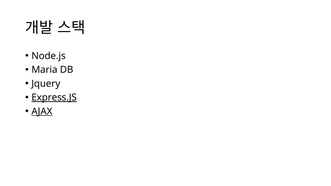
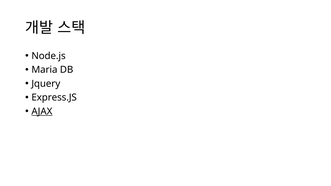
Express.JS underline: present -> none (54, 98)
